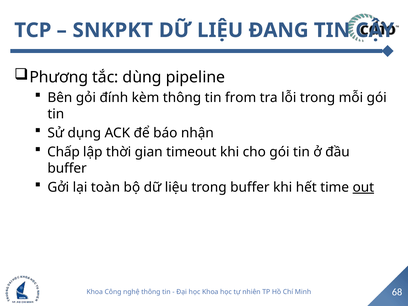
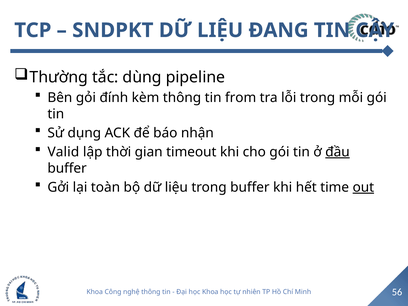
SNKPKT: SNKPKT -> SNDPKT (113, 30)
Phương: Phương -> Thường (59, 77)
Chấp: Chấp -> Valid (63, 152)
đầu underline: none -> present (338, 152)
68: 68 -> 56 (397, 292)
